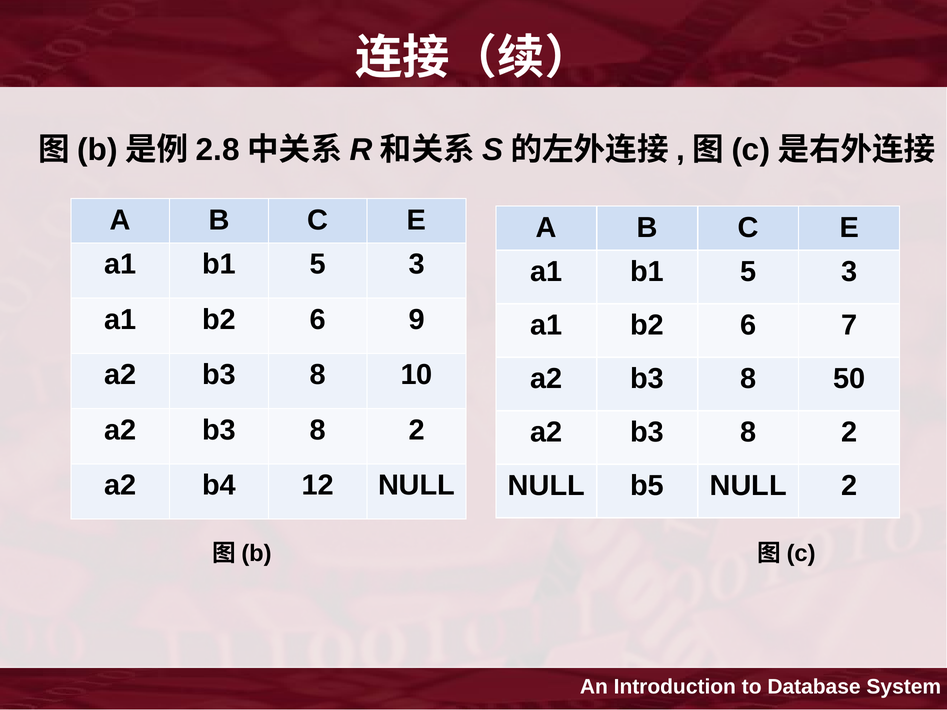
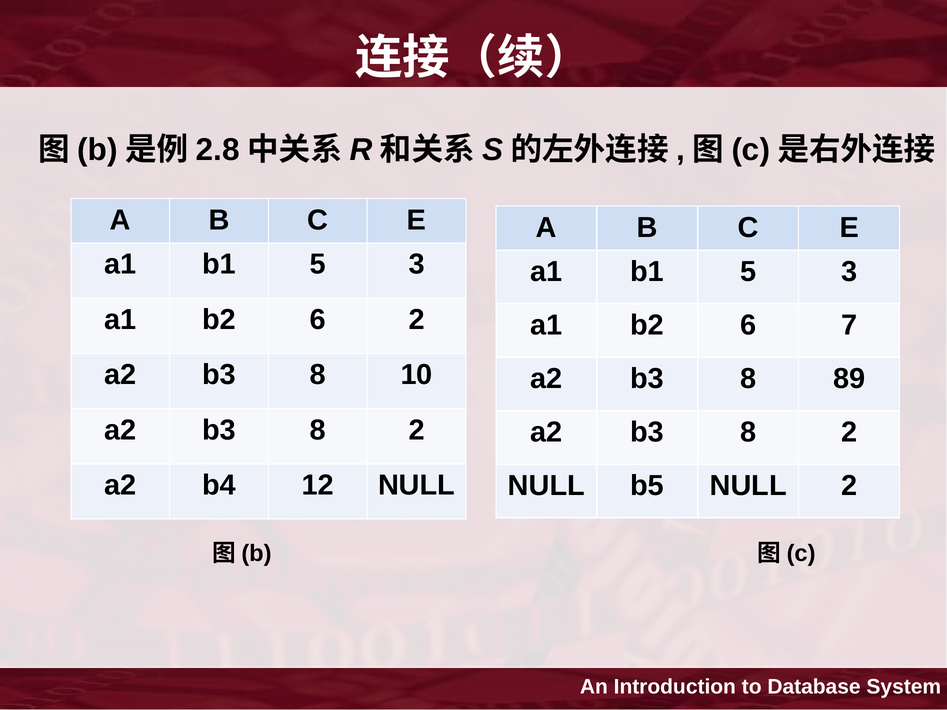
6 9: 9 -> 2 (417, 320)
50: 50 -> 89 (849, 379)
